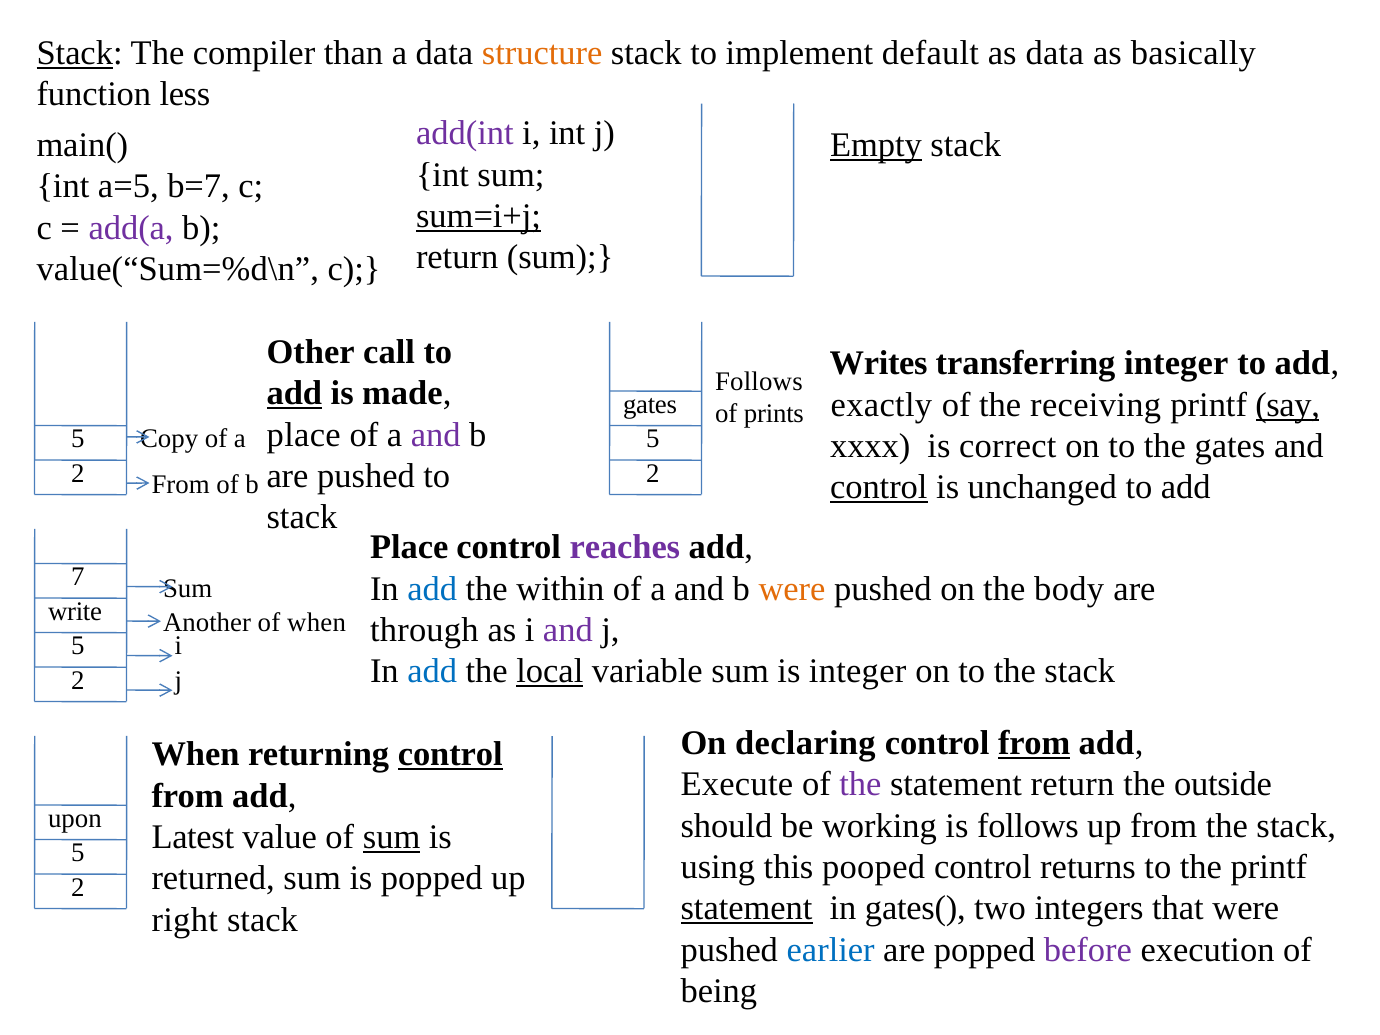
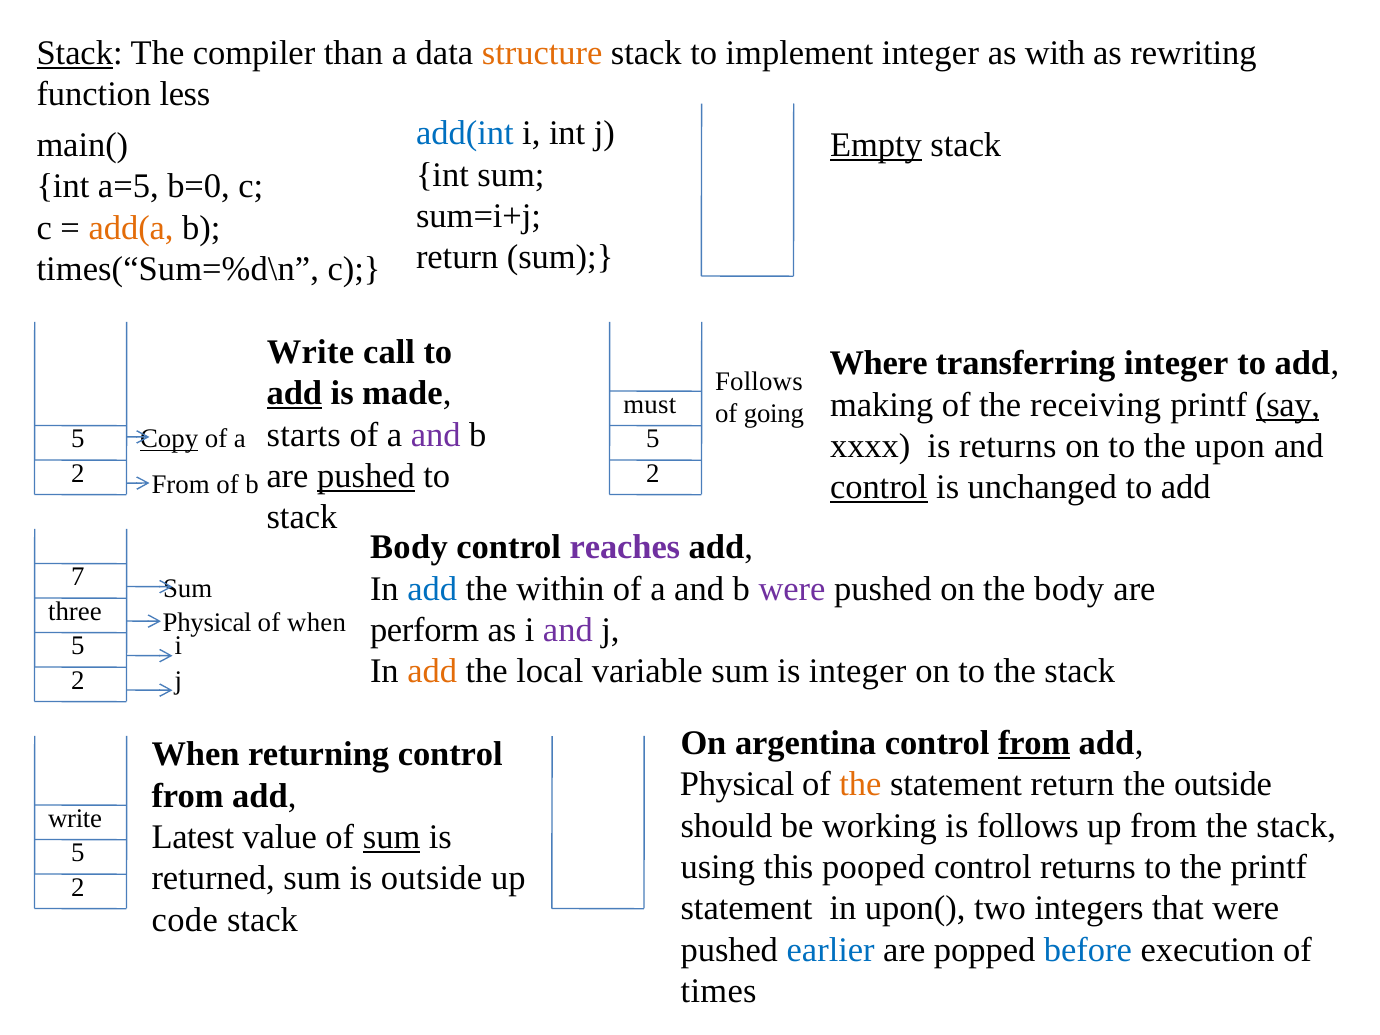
implement default: default -> integer (930, 53)
as data: data -> with (1055, 53)
basically: basically -> rewriting (1194, 53)
add(int colour: purple -> blue (465, 133)
b=7: b=7 -> b=0 (198, 186)
sum=i+j underline: present -> none (479, 216)
add(a colour: purple -> orange (131, 228)
value(“Sum=%d\n: value(“Sum=%d\n -> times(“Sum=%d\n (178, 269)
Other: Other -> Write (311, 352)
Writes: Writes -> Where (879, 363)
exactly: exactly -> making (882, 405)
gates: gates -> must (650, 404)
prints: prints -> going (774, 413)
place: place -> starts (304, 435)
Copy underline: none -> present (169, 439)
is correct: correct -> returns (1008, 446)
the gates: gates -> upon (1230, 446)
pushed underline: none -> present (366, 476)
Place: Place -> Body (409, 547)
were colour: orange -> purple (792, 589)
write: write -> three (75, 611)
Another: Another -> Physical (207, 623)
through: through -> perform (425, 630)
add colour: blue -> orange (432, 672)
local underline: present -> none (550, 672)
declaring: declaring -> argentina (806, 743)
control underline: present -> none (450, 754)
Execute: Execute -> Physical (737, 784)
the colour: purple -> orange (860, 784)
upon: upon -> write (75, 818)
is popped: popped -> outside (432, 879)
statement underline: present -> none (747, 908)
gates(: gates( -> upon( (915, 908)
right: right -> code (185, 920)
before colour: purple -> blue (1088, 950)
being: being -> times (719, 991)
